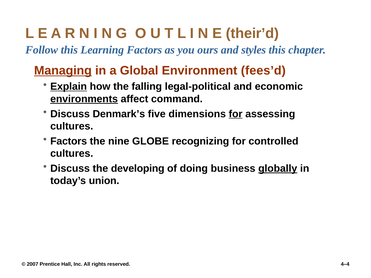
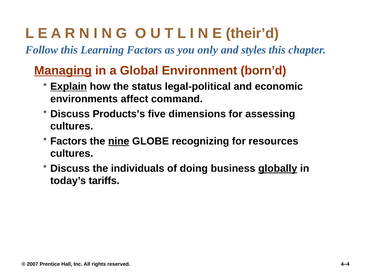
ours: ours -> only (208, 50)
fees’d: fees’d -> born’d (263, 71)
falling: falling -> status (147, 87)
environments underline: present -> none (84, 99)
Denmark’s: Denmark’s -> Products’s (119, 114)
for underline: present -> none (236, 114)
nine underline: none -> present (119, 141)
controlled: controlled -> resources (273, 141)
developing: developing -> individuals (138, 169)
union: union -> tariffs (104, 181)
